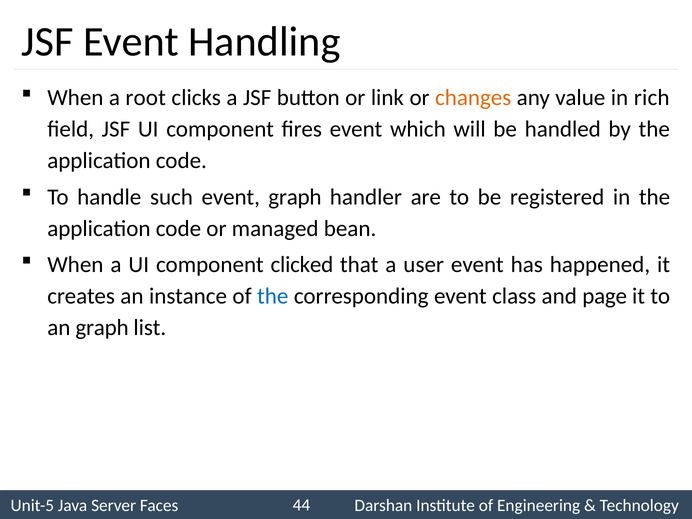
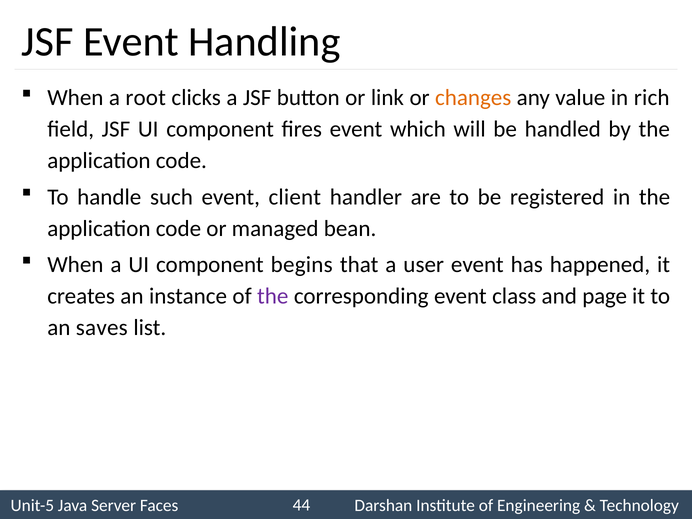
event graph: graph -> client (295, 197)
clicked: clicked -> begins (302, 265)
the colour: blue -> purple (273, 296)
an graph: graph -> saves (102, 328)
